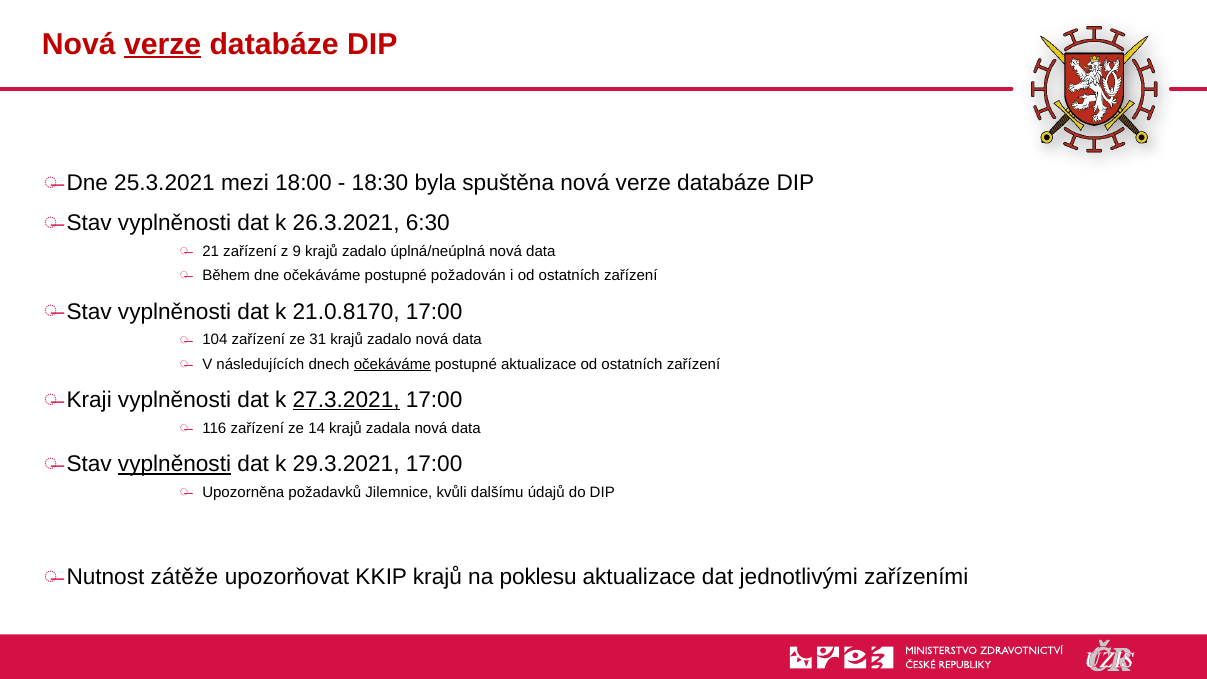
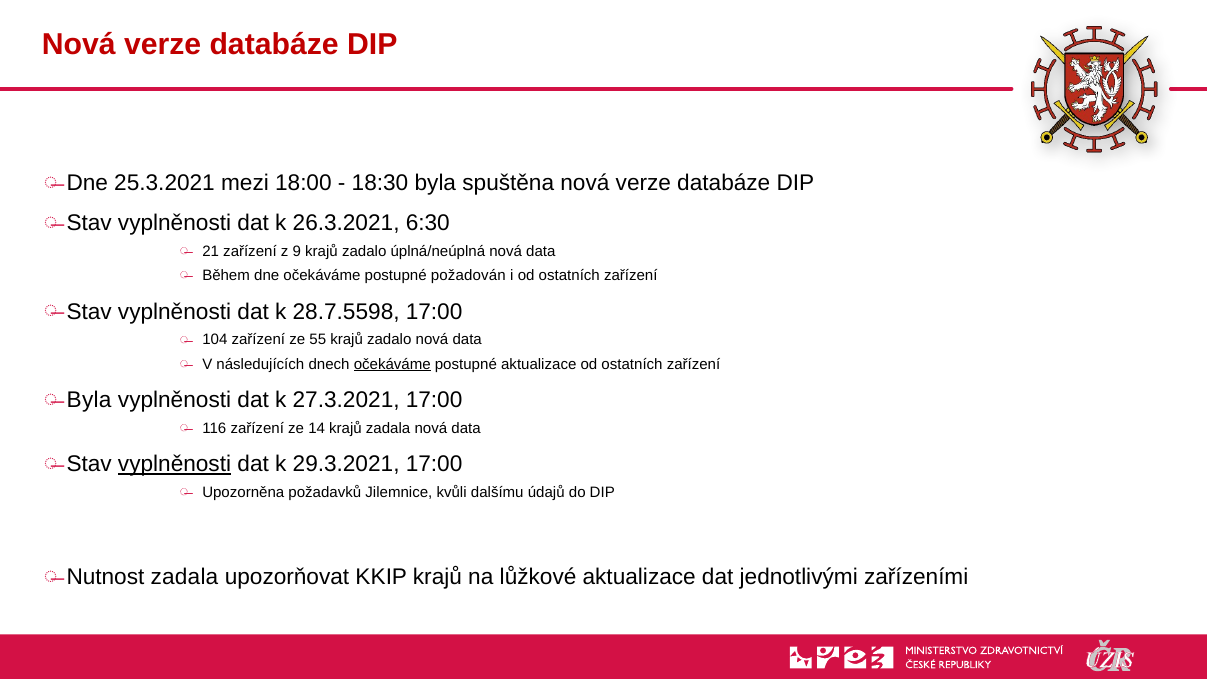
verze underline: present -> none (163, 44)
21.0.8170: 21.0.8170 -> 28.7.5598 (346, 312)
31: 31 -> 55 (318, 340)
Kraji: Kraji -> Byla (89, 400)
27.3.2021 underline: present -> none (346, 400)
Nutnost zátěže: zátěže -> zadala (184, 577)
poklesu: poklesu -> lůžkové (538, 577)
